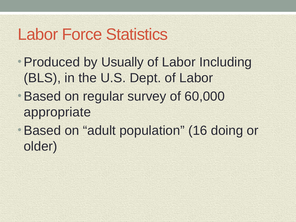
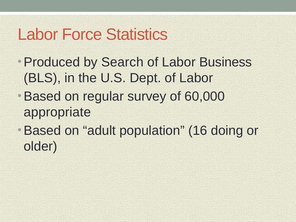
Usually: Usually -> Search (122, 62)
Including: Including -> Business (226, 62)
